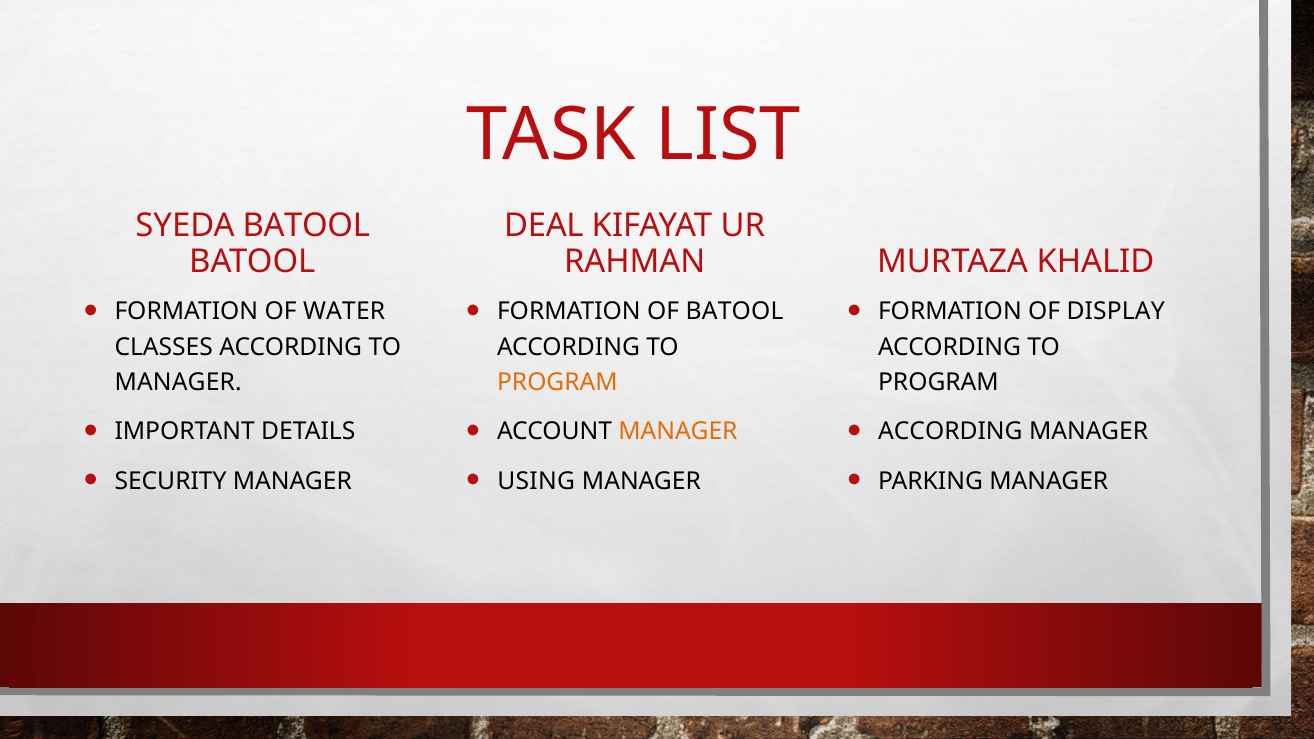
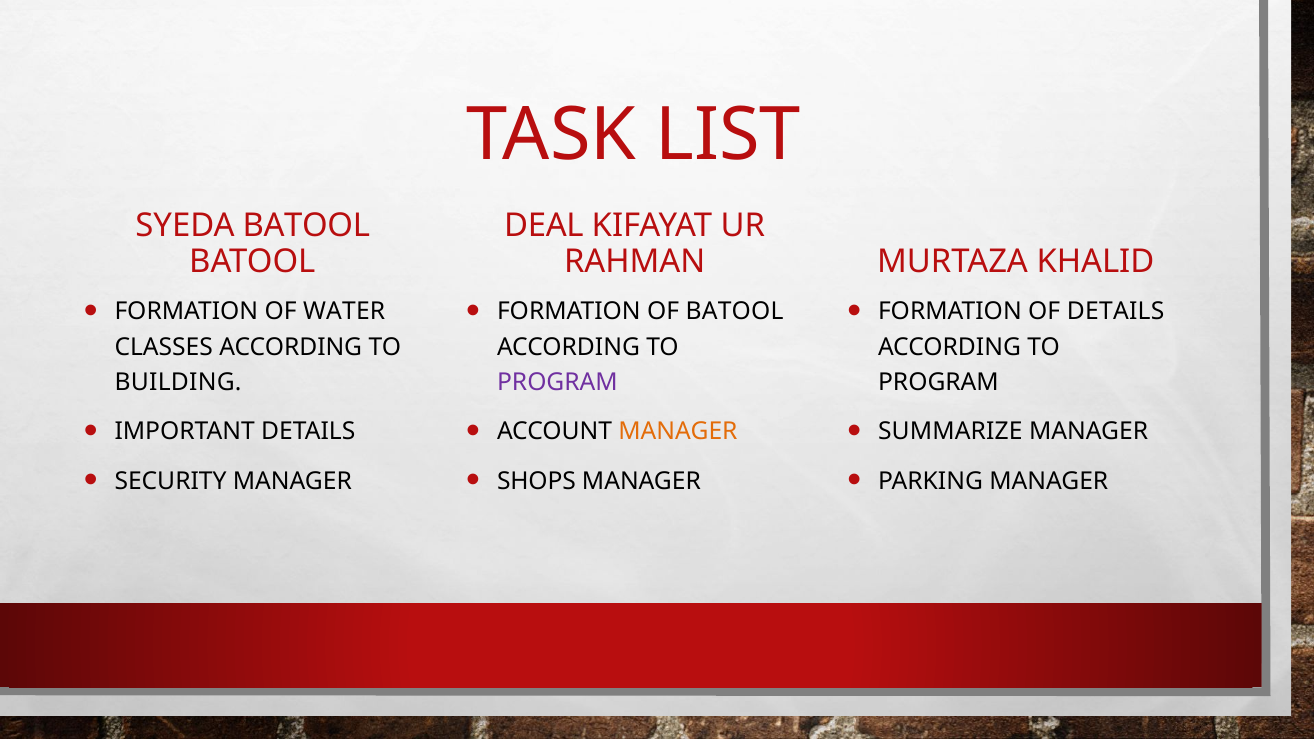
OF DISPLAY: DISPLAY -> DETAILS (1116, 312)
MANAGER: MANAGER -> BUILDING (178, 383)
PROGRAM colour: orange -> purple (557, 383)
ACCORDING: ACCORDING -> SUMMARIZE (950, 432)
USING: USING -> SHOPS (536, 481)
